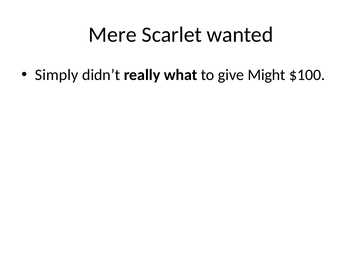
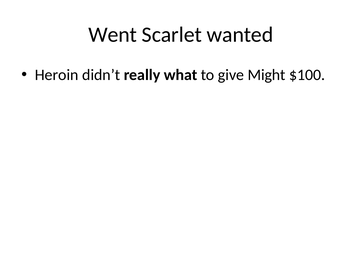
Mere: Mere -> Went (113, 35)
Simply: Simply -> Heroin (57, 75)
